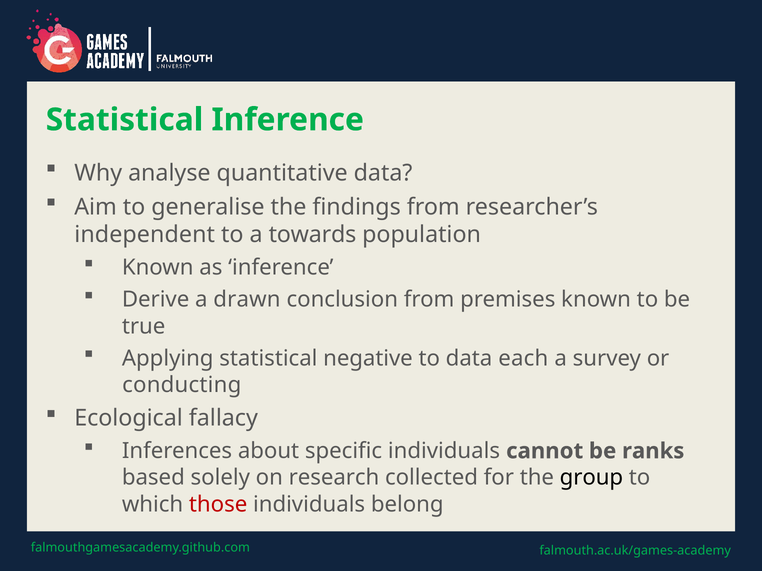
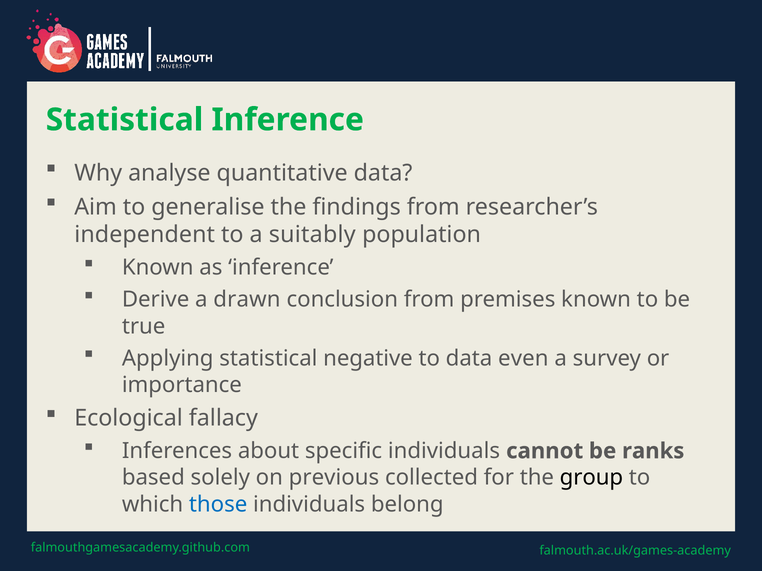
towards: towards -> suitably (312, 235)
each: each -> even (523, 359)
conducting: conducting -> importance (182, 385)
research: research -> previous (334, 478)
those colour: red -> blue (218, 505)
